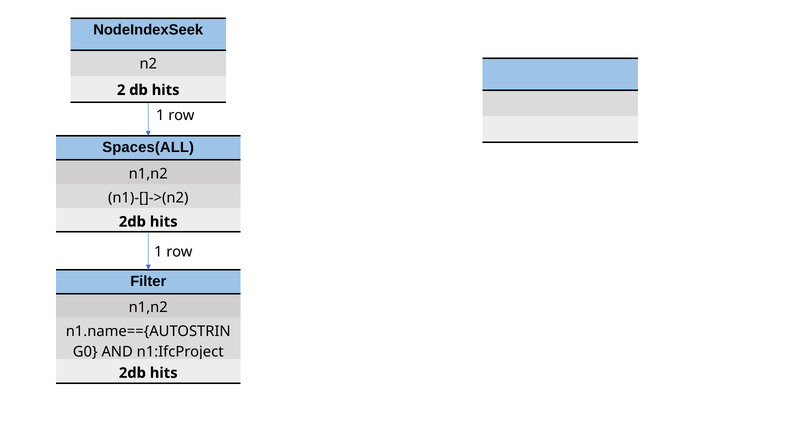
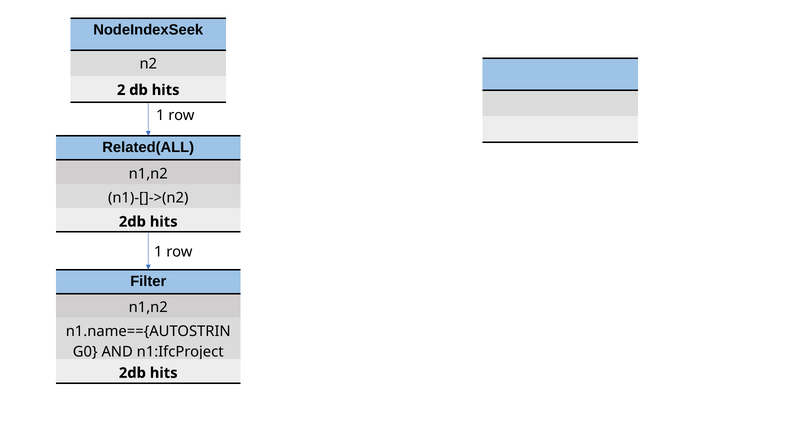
Spaces(ALL: Spaces(ALL -> Related(ALL (148, 147)
